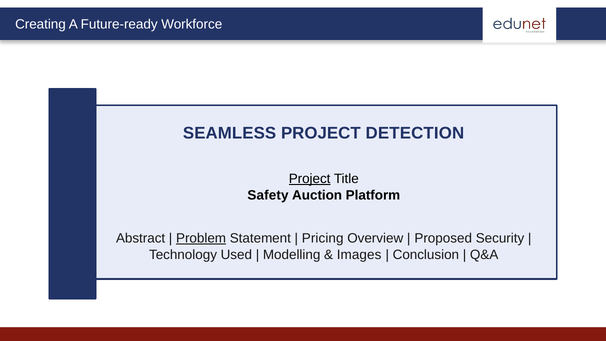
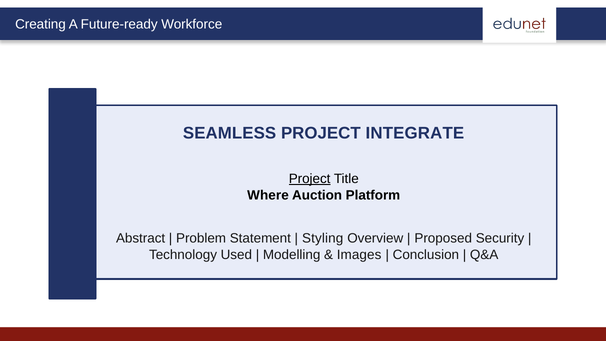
DETECTION: DETECTION -> INTEGRATE (415, 133)
Safety: Safety -> Where (268, 195)
Problem underline: present -> none (201, 238)
Pricing: Pricing -> Styling (323, 238)
